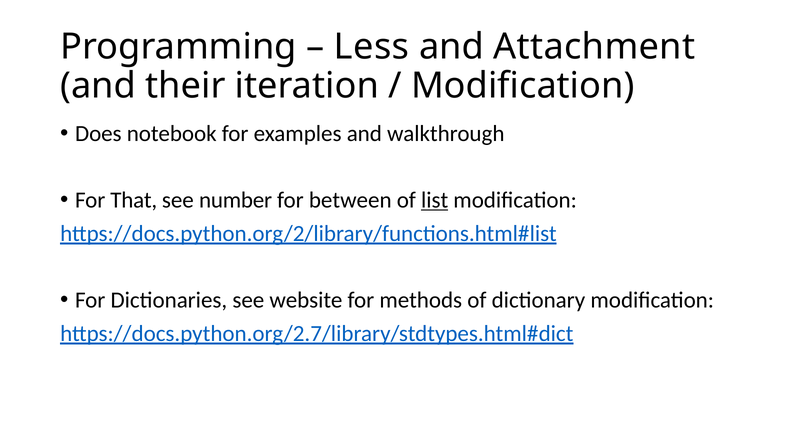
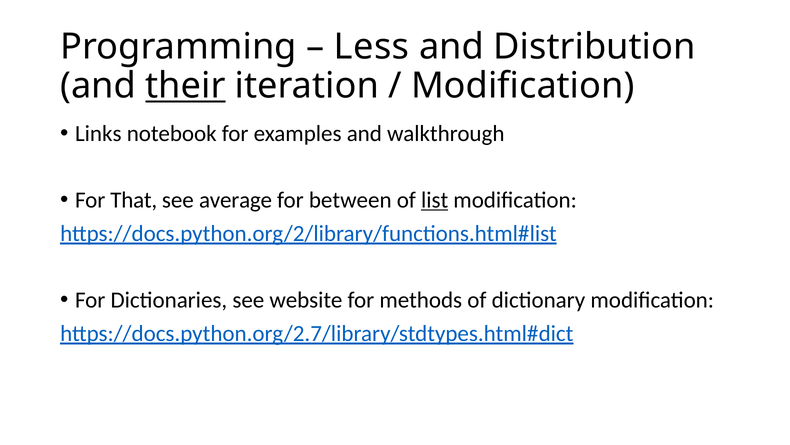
Attachment: Attachment -> Distribution (594, 47)
their underline: none -> present (185, 86)
Does: Does -> Links (98, 134)
number: number -> average (236, 200)
